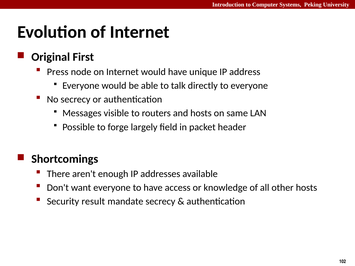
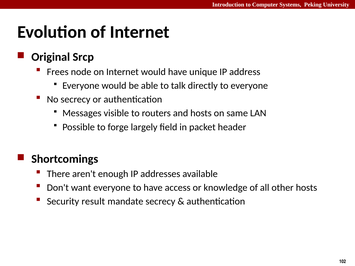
First: First -> Srcp (83, 57)
Press: Press -> Frees (58, 72)
